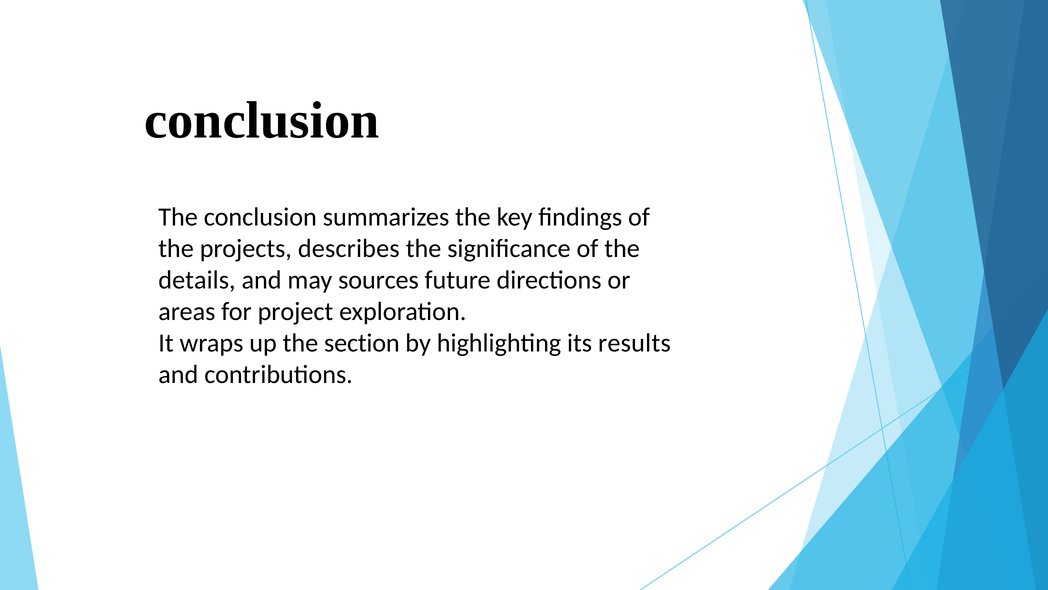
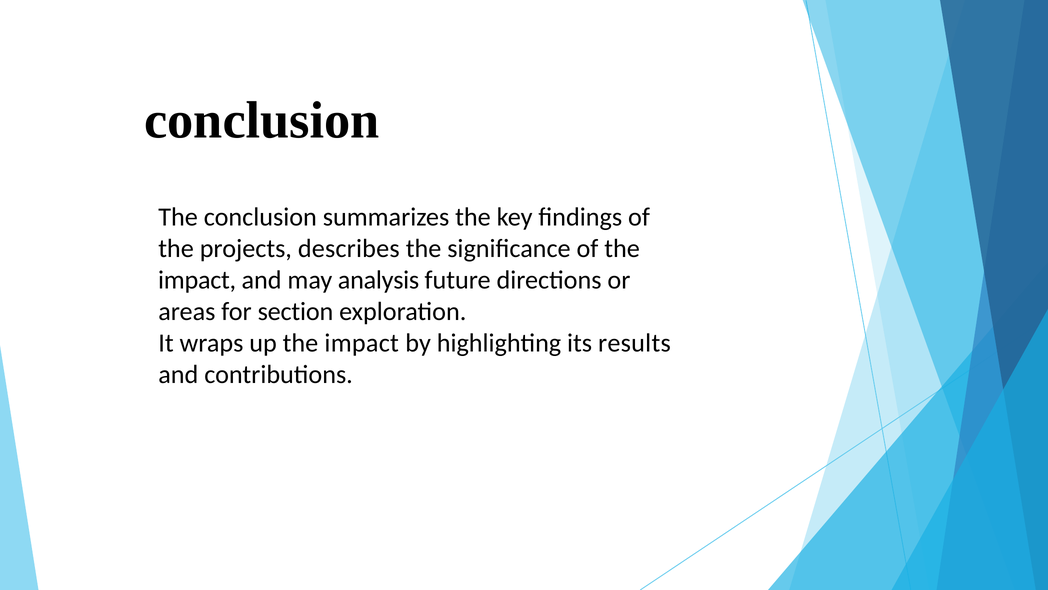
details: details -> impact (197, 280)
sources: sources -> analysis (379, 280)
project: project -> section (295, 311)
up the section: section -> impact (362, 343)
